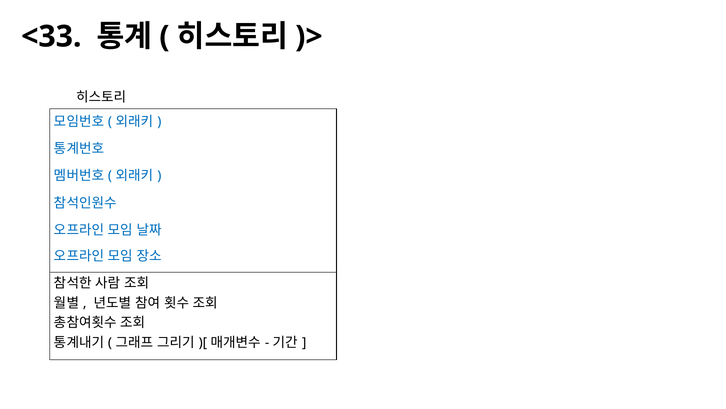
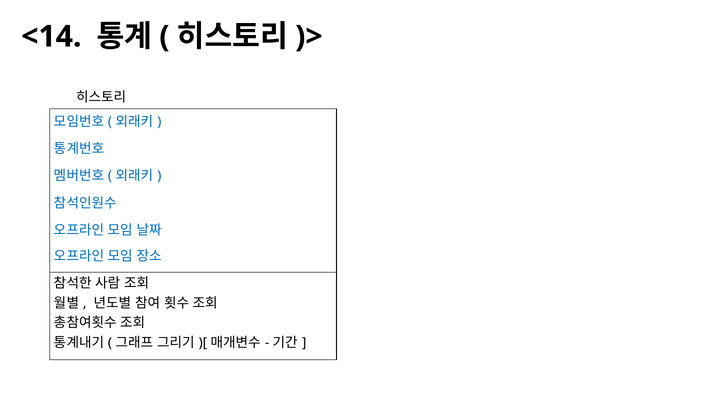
<33: <33 -> <14 (51, 36)
